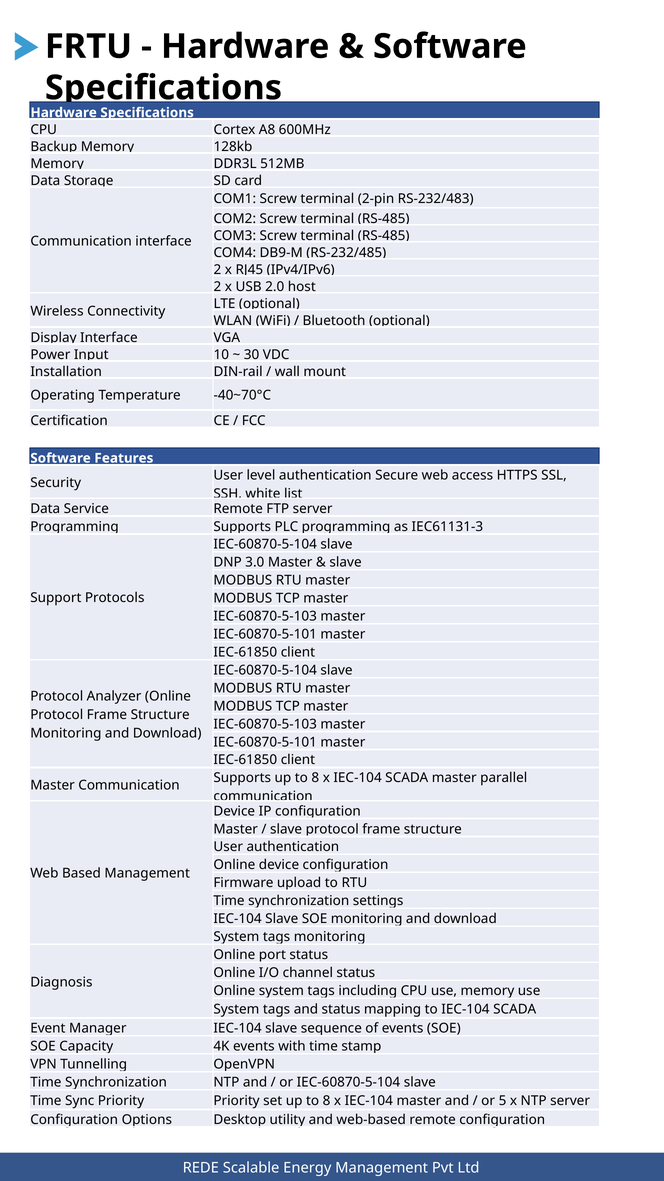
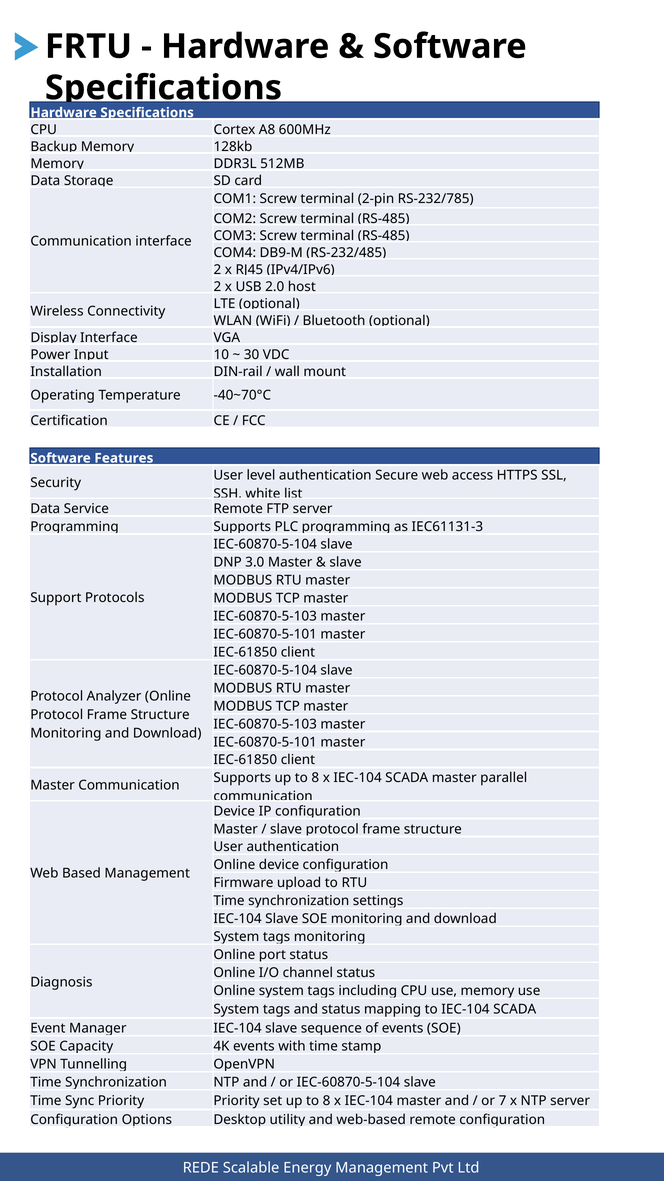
RS-232/483: RS-232/483 -> RS-232/785 (436, 199)
5: 5 -> 7 (502, 1100)
